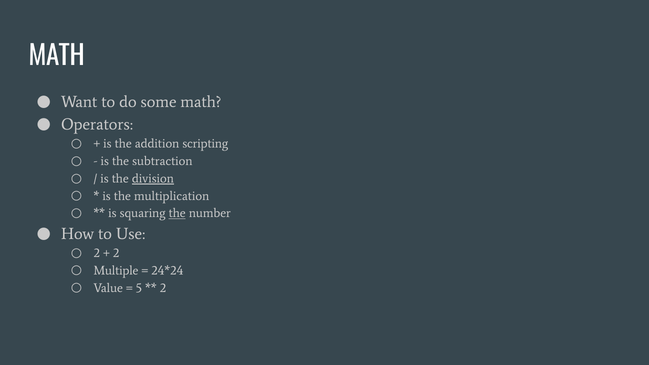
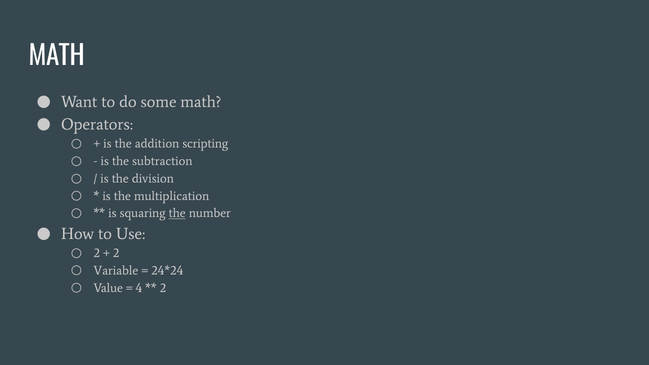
division underline: present -> none (153, 179)
Multiple: Multiple -> Variable (116, 271)
5: 5 -> 4 (139, 288)
